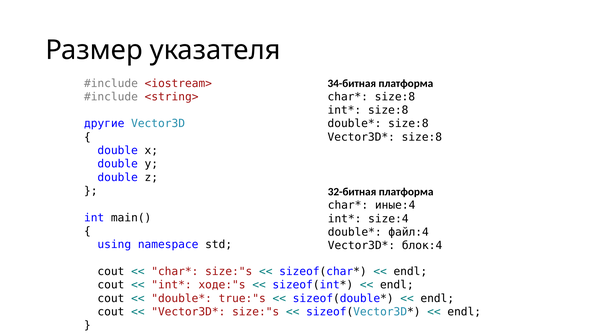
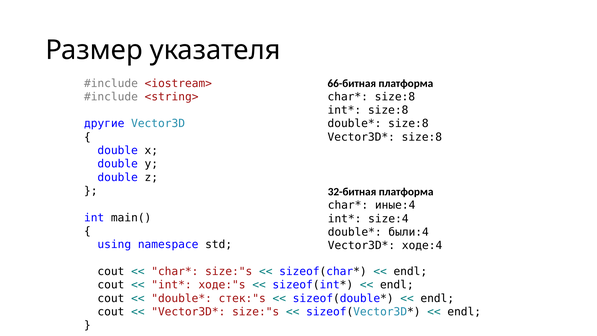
34-битная: 34-битная -> 66-битная (352, 83)
файл:4: файл:4 -> были:4 (409, 232)
блок:4: блок:4 -> ходе:4 (422, 245)
true:"s: true:"s -> стек:"s (242, 298)
